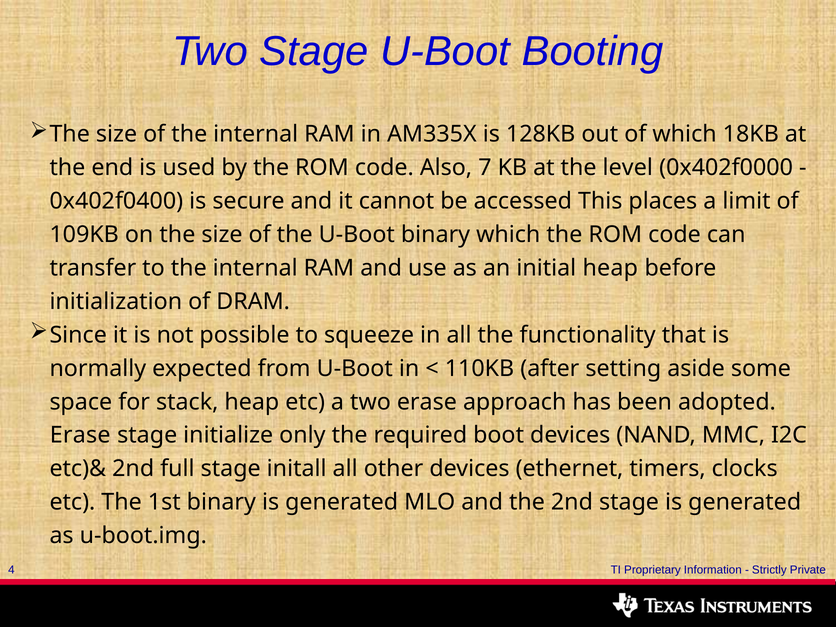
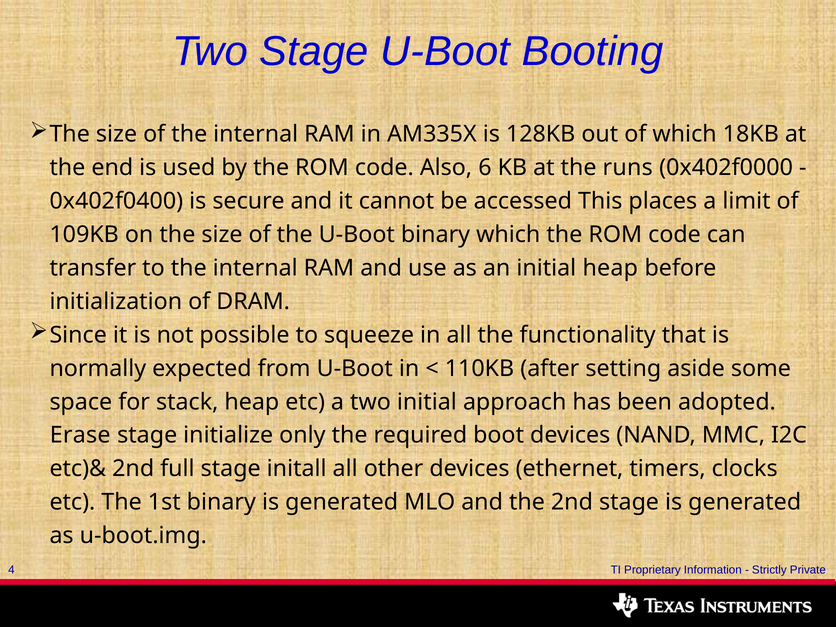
7: 7 -> 6 (485, 168)
level: level -> runs (628, 168)
two erase: erase -> initial (427, 402)
